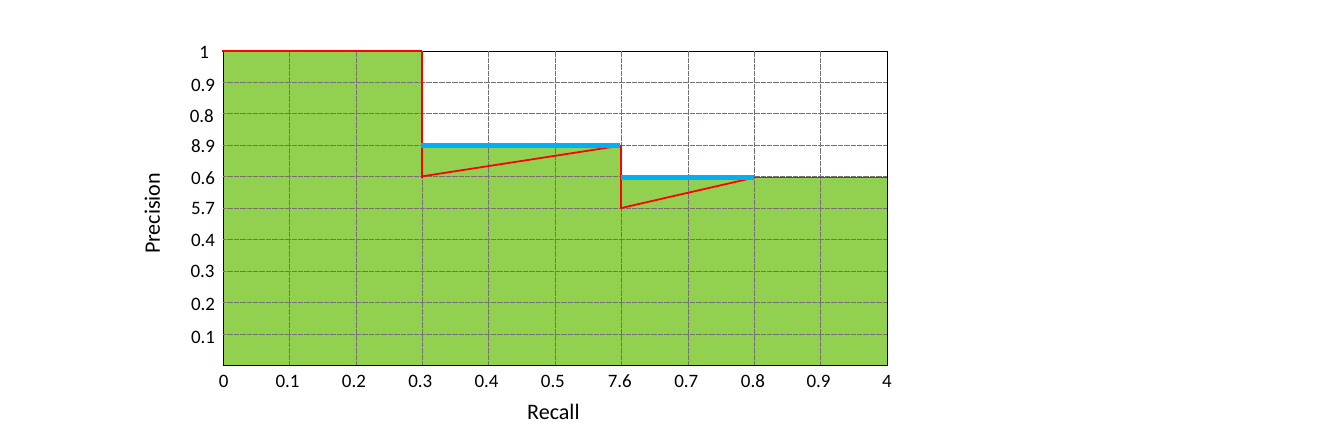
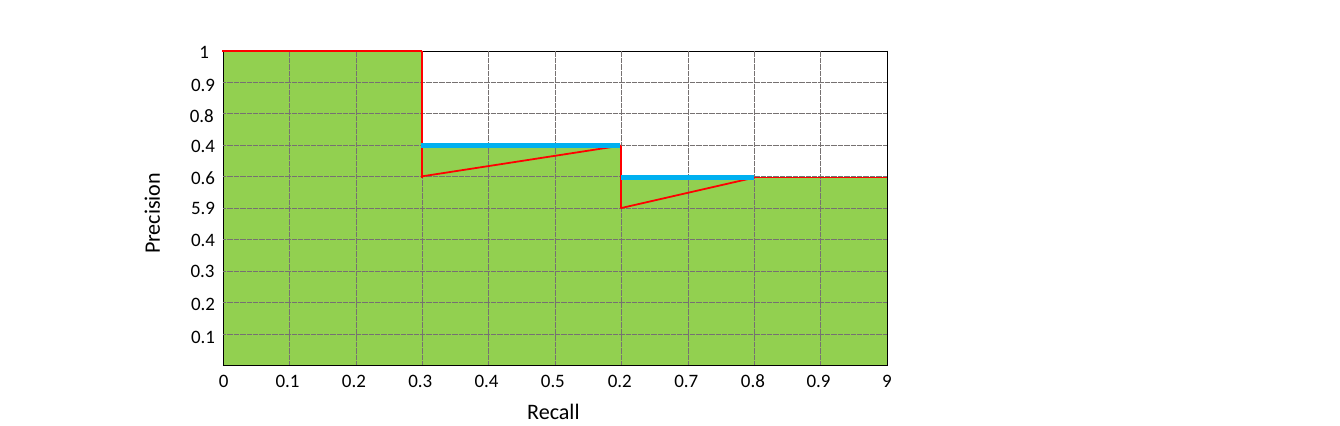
8.9: 8.9 -> 0.4 (203, 147)
5.7: 5.7 -> 5.9 (203, 208)
0.5 7.6: 7.6 -> 0.2 (620, 381)
4: 4 -> 9 (887, 381)
